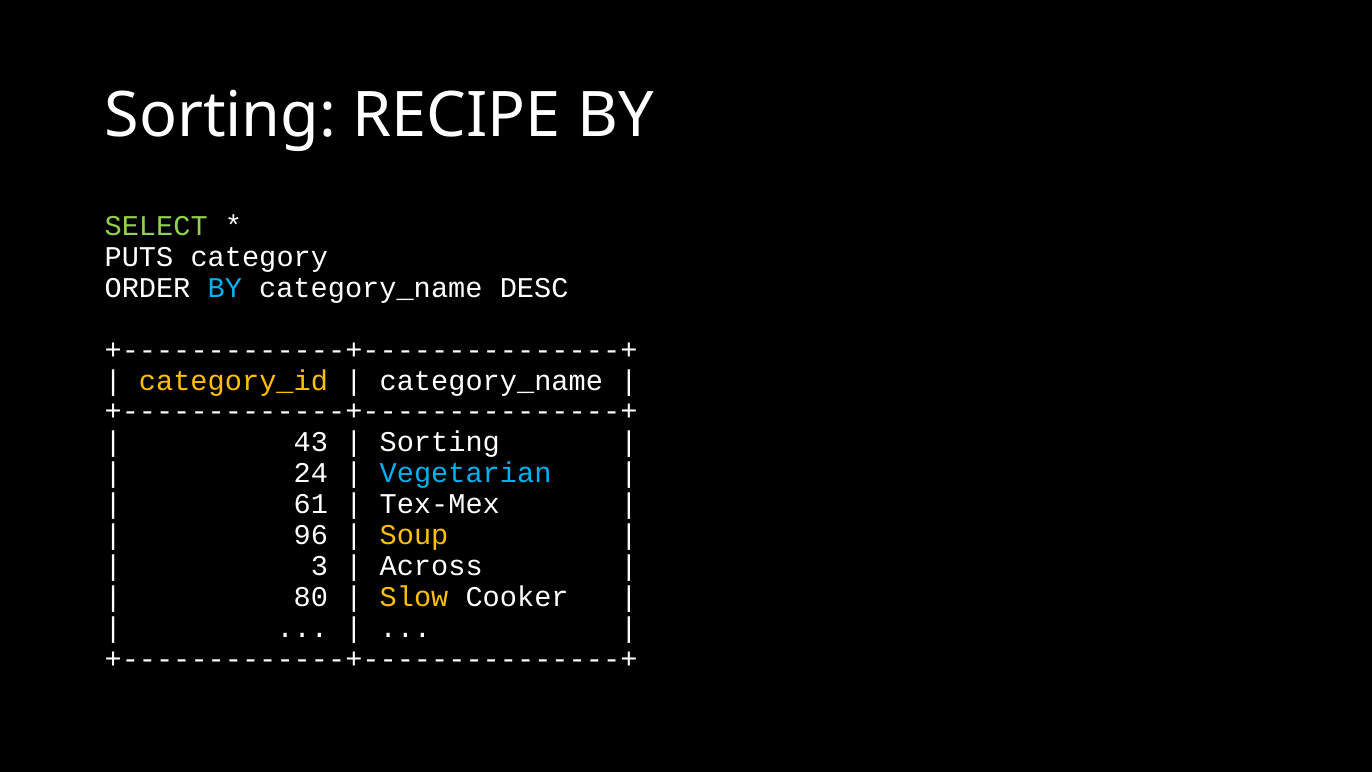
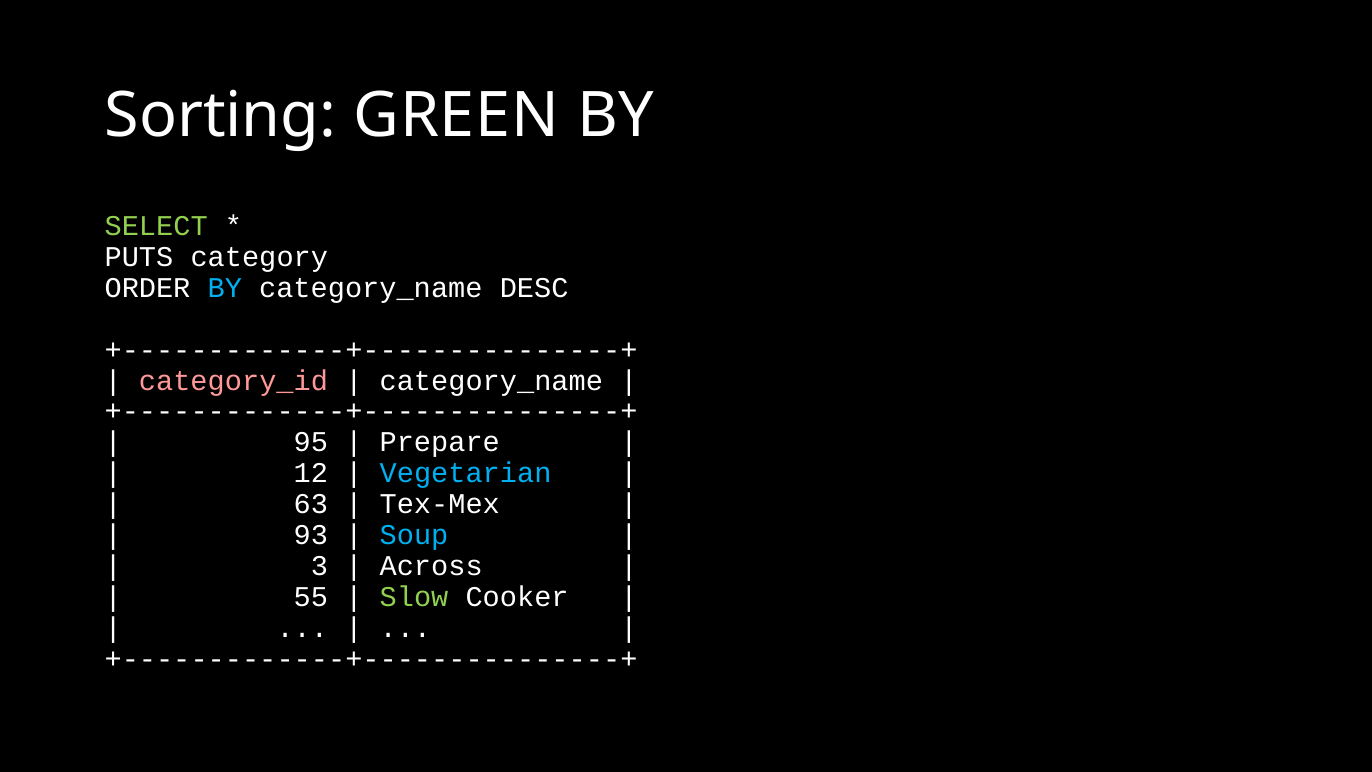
RECIPE: RECIPE -> GREEN (456, 115)
category_id colour: yellow -> pink (233, 380)
43: 43 -> 95 (311, 442)
Sorting: Sorting -> Prepare (440, 442)
24: 24 -> 12 (311, 473)
61: 61 -> 63 (311, 504)
96: 96 -> 93 (311, 535)
Soup colour: yellow -> light blue (414, 535)
80: 80 -> 55 (311, 597)
Slow colour: yellow -> light green (414, 597)
